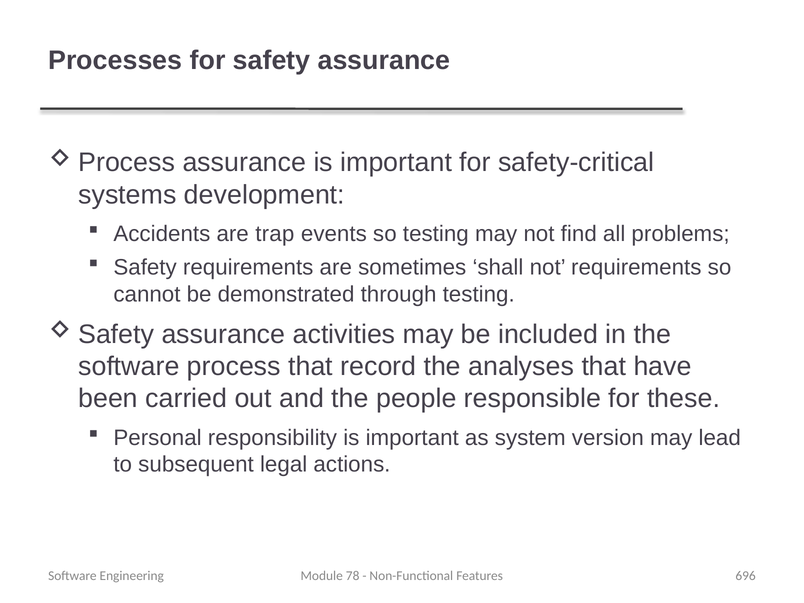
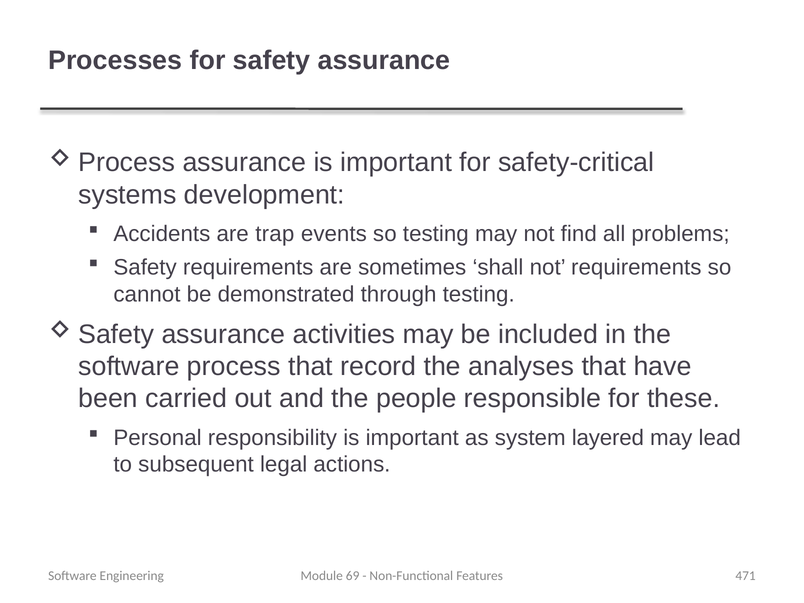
version: version -> layered (608, 438)
78: 78 -> 69 (353, 576)
696: 696 -> 471 (746, 576)
